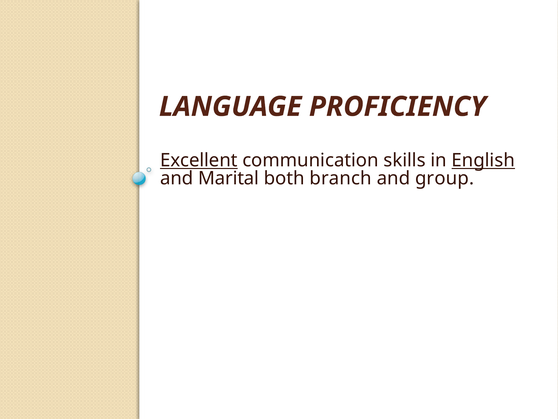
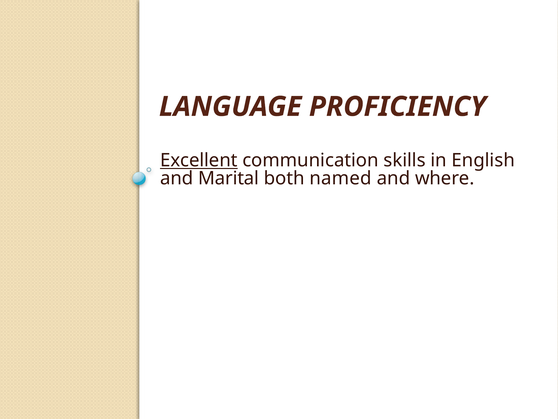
English underline: present -> none (483, 160)
branch: branch -> named (341, 178)
group: group -> where (445, 178)
